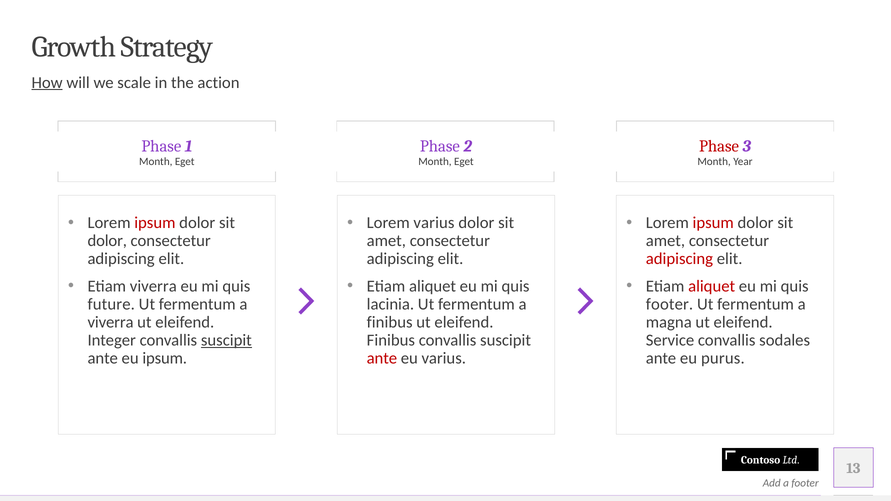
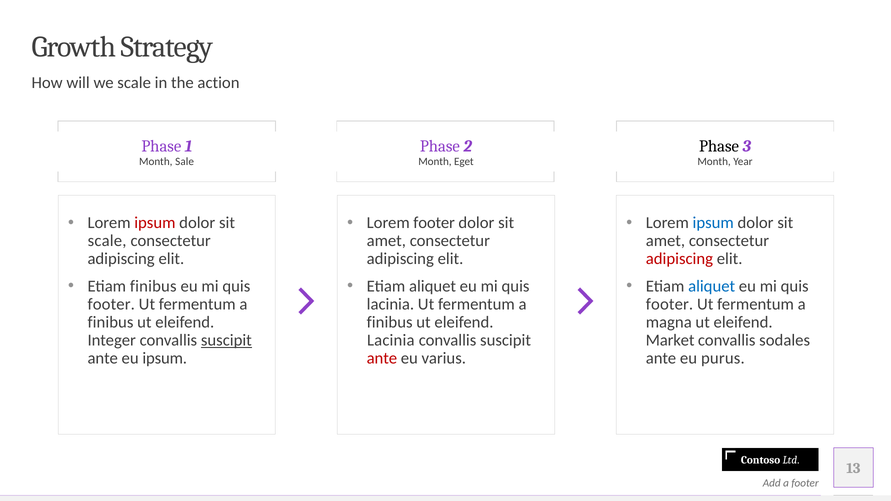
How underline: present -> none (47, 83)
Phase colour: red -> black (719, 146)
Eget: Eget -> Sale (185, 162)
Lorem varius: varius -> footer (434, 223)
ipsum colour: red -> blue (713, 223)
dolor: dolor -> scale (107, 241)
Etiam viverra: viverra -> finibus (153, 286)
aliquet colour: red -> blue (712, 286)
future: future -> footer (111, 304)
viverra: viverra -> finibus (111, 322)
Finibus: Finibus -> Lacinia (391, 340)
Service: Service -> Market (670, 340)
